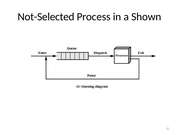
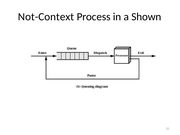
Not-Selected: Not-Selected -> Not-Context (46, 17)
